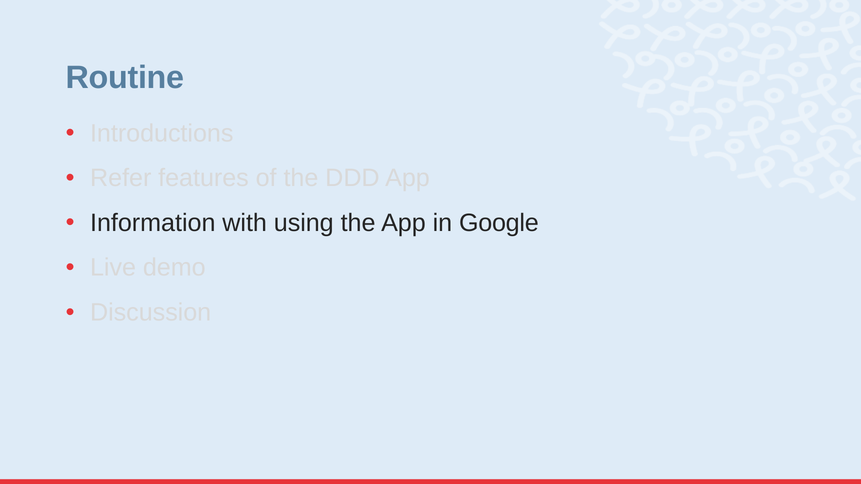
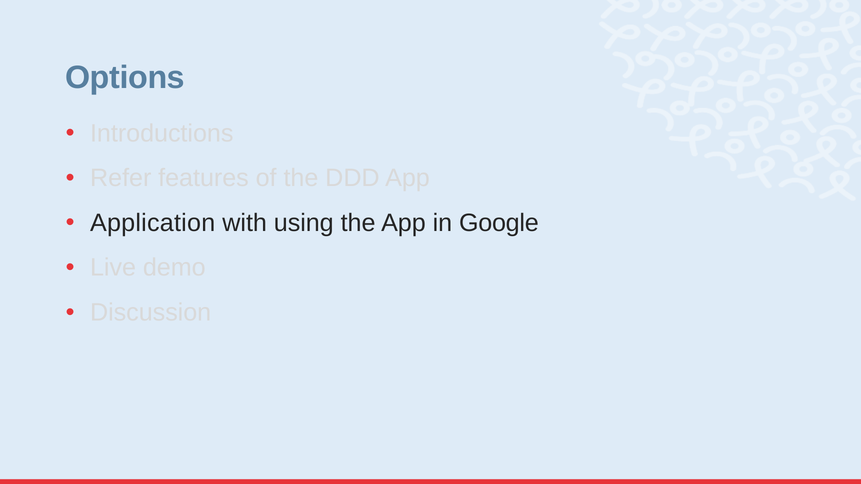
Routine: Routine -> Options (125, 78)
Information: Information -> Application (153, 223)
